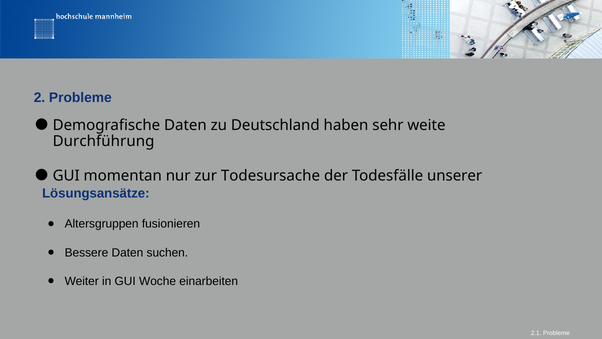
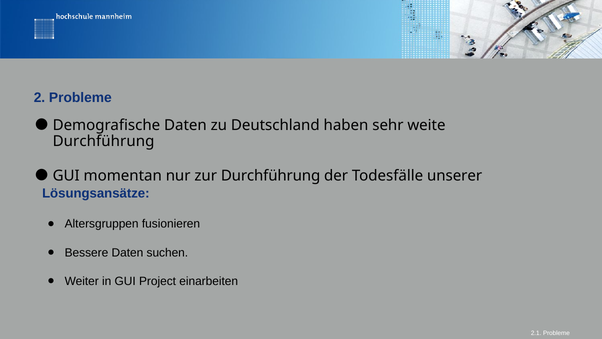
zur Todesursache: Todesursache -> Durchführung (271, 176)
Woche: Woche -> Project (158, 281)
